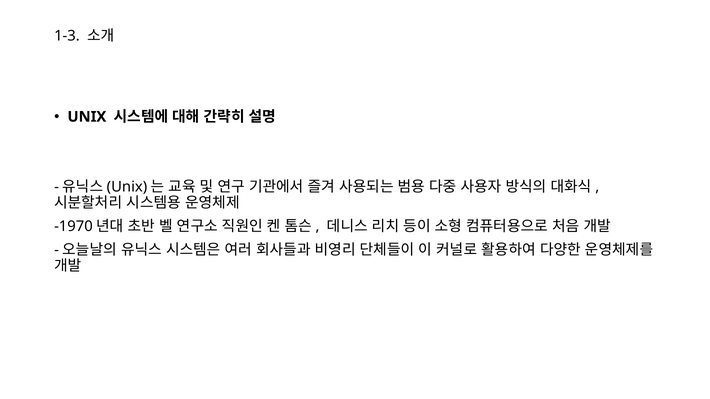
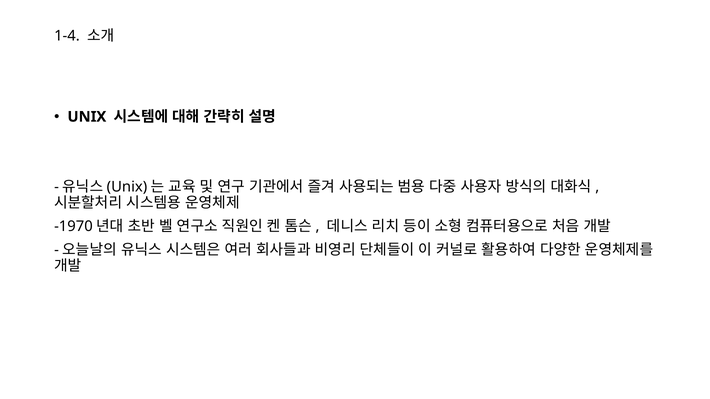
1-3: 1-3 -> 1-4 (67, 36)
